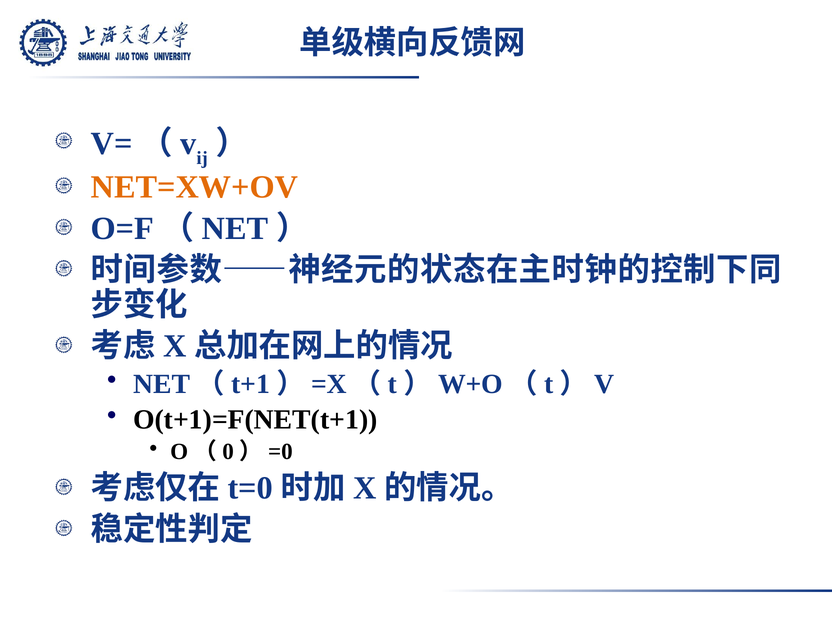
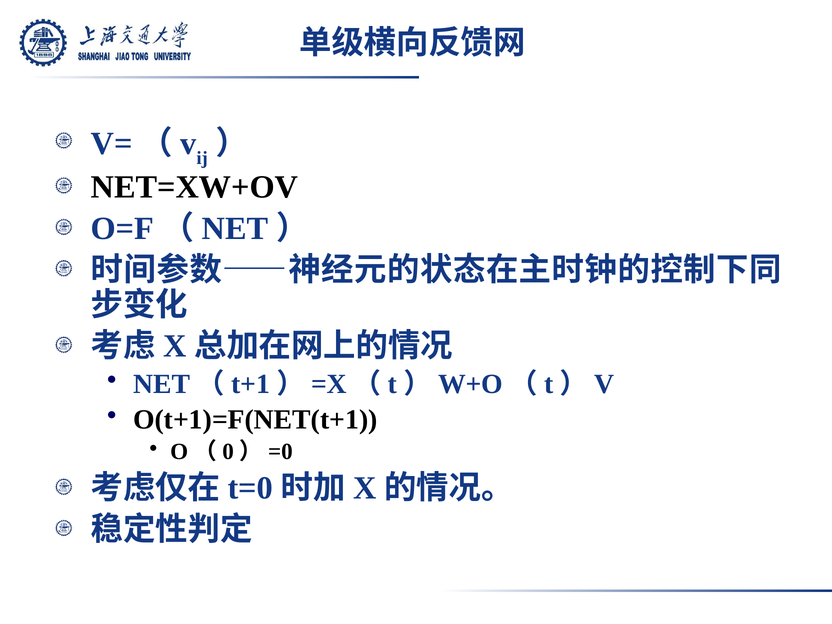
NET=XW+OV colour: orange -> black (194, 187)
